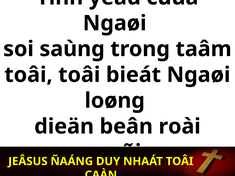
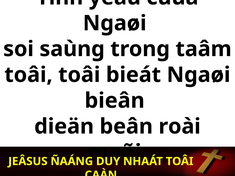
loøng: loøng -> bieân (115, 101)
